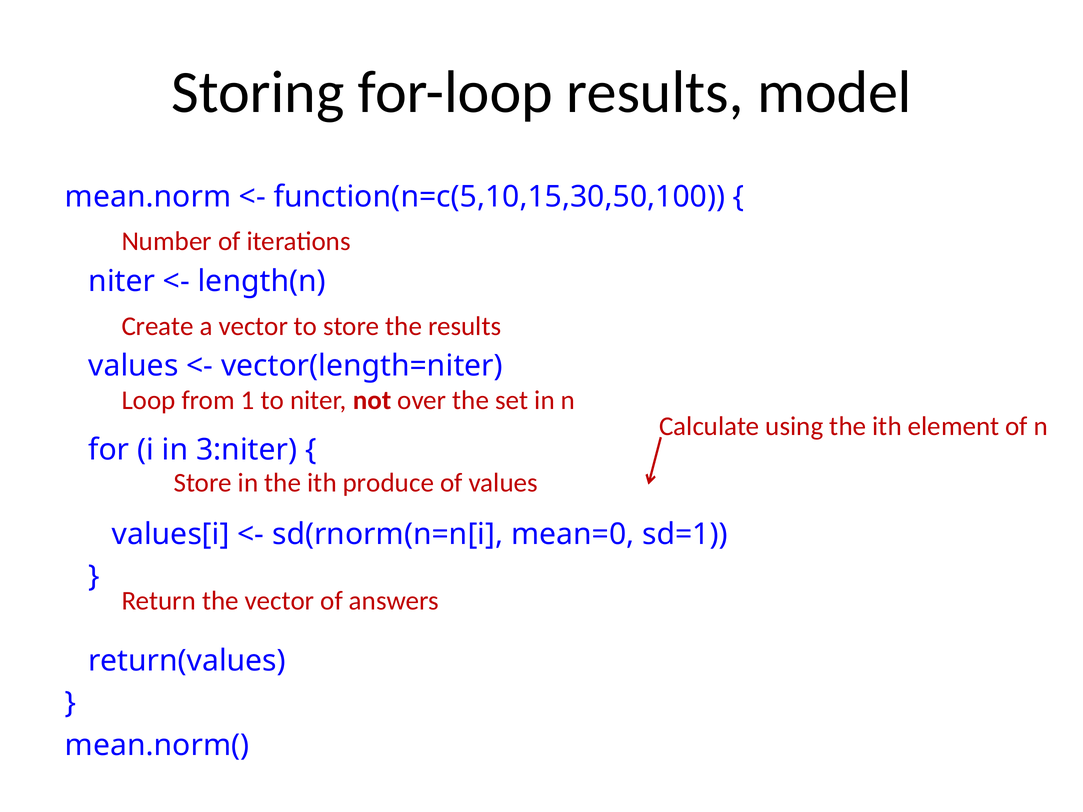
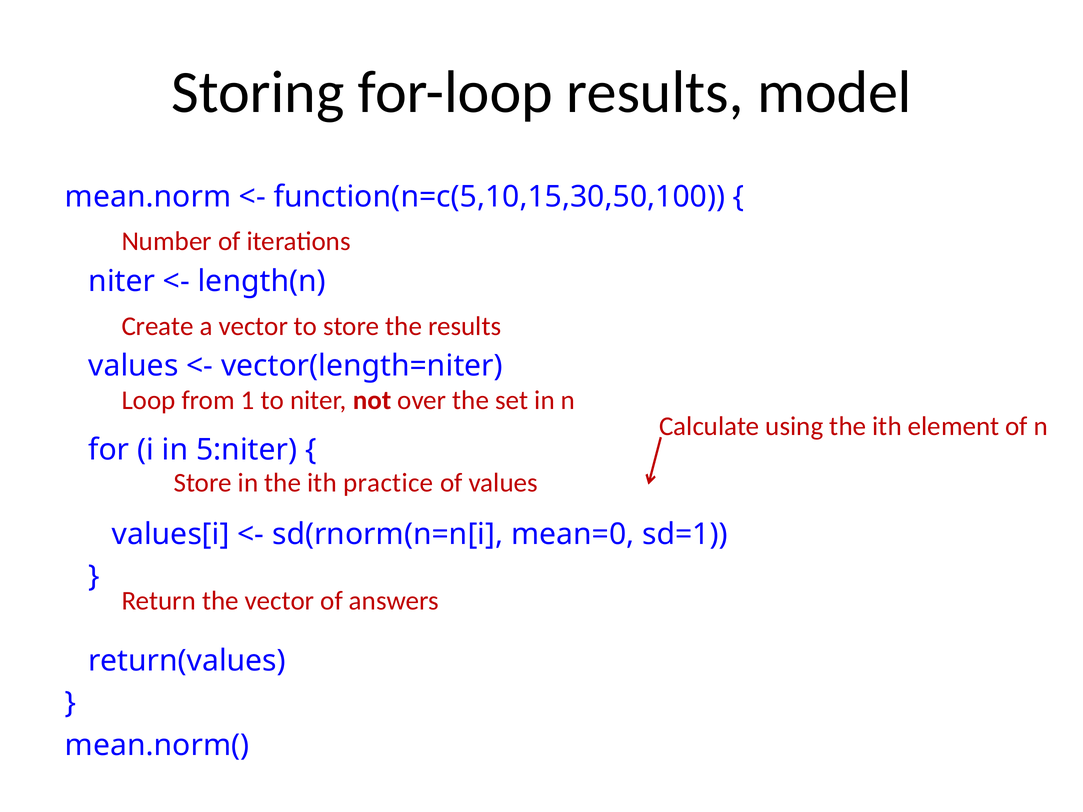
3:niter: 3:niter -> 5:niter (247, 450)
produce: produce -> practice (388, 483)
